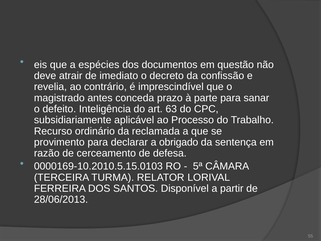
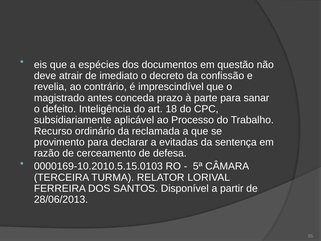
63: 63 -> 18 (171, 109)
obrigado: obrigado -> evitadas (179, 142)
